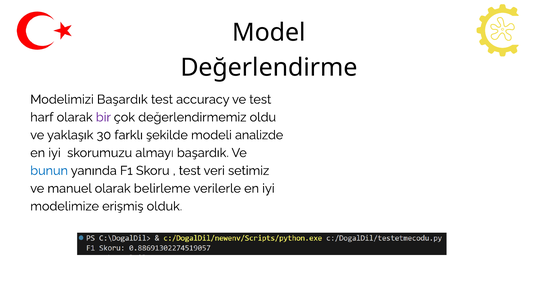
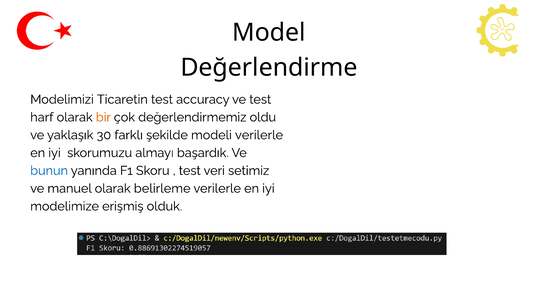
Modelimizi Başardık: Başardık -> Ticaretin (122, 99)
bir colour: purple -> orange (103, 117)
modeli analizde: analizde -> verilerle (259, 135)
